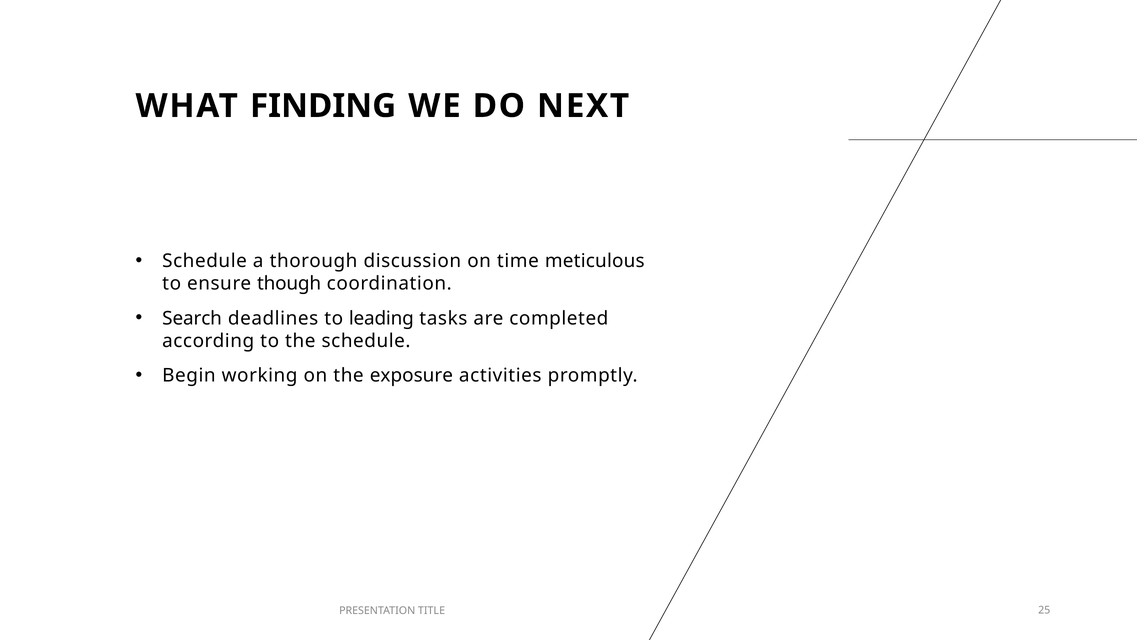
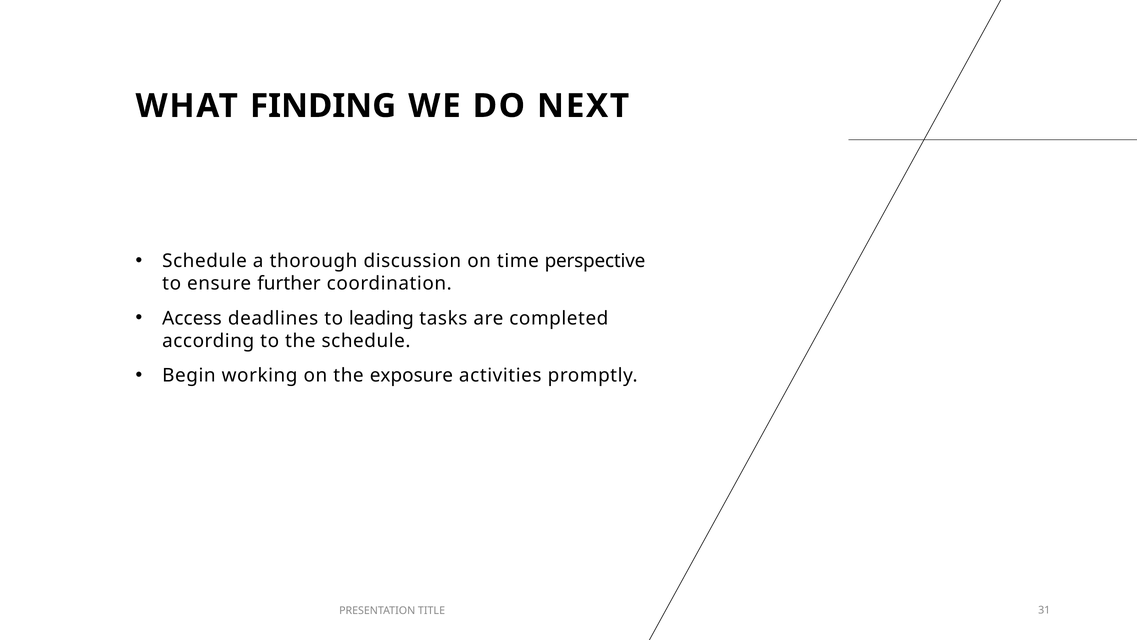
meticulous: meticulous -> perspective (595, 261)
though: though -> further (289, 284)
Search: Search -> Access (192, 318)
25: 25 -> 31 (1044, 610)
